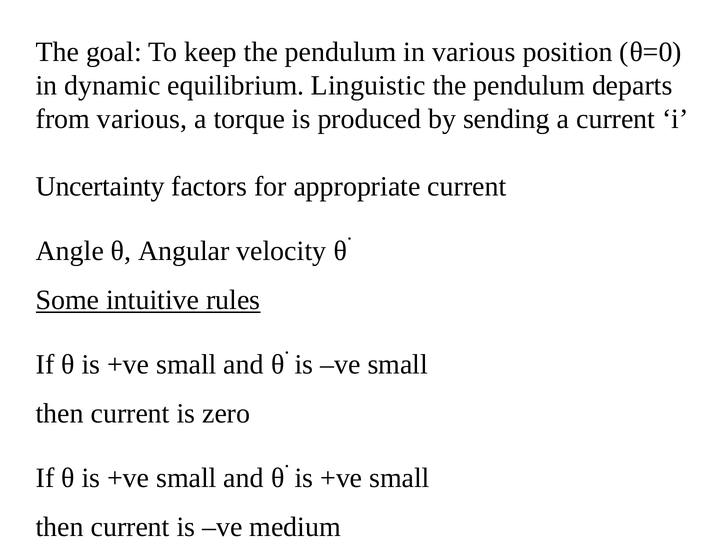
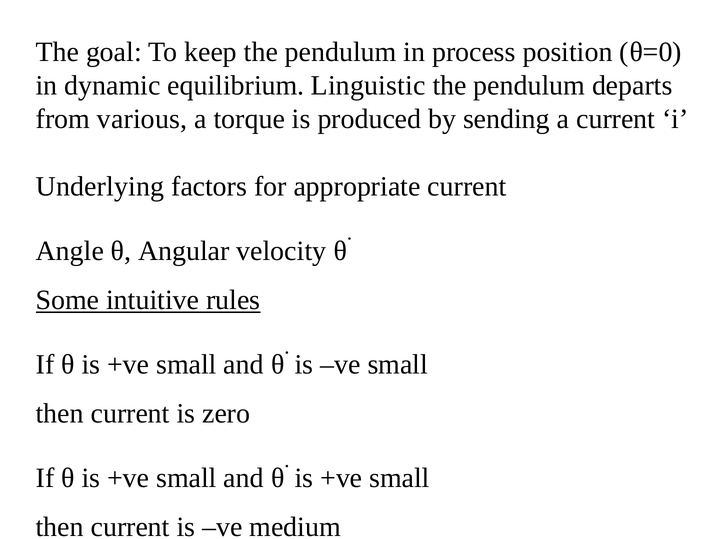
in various: various -> process (474, 52)
Uncertainty: Uncertainty -> Underlying (100, 186)
